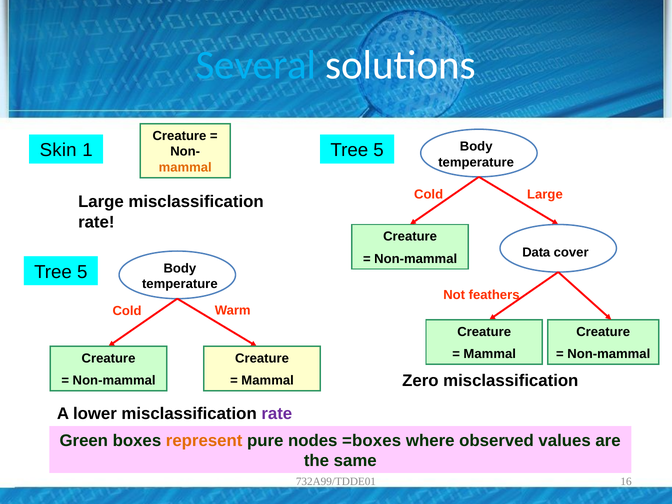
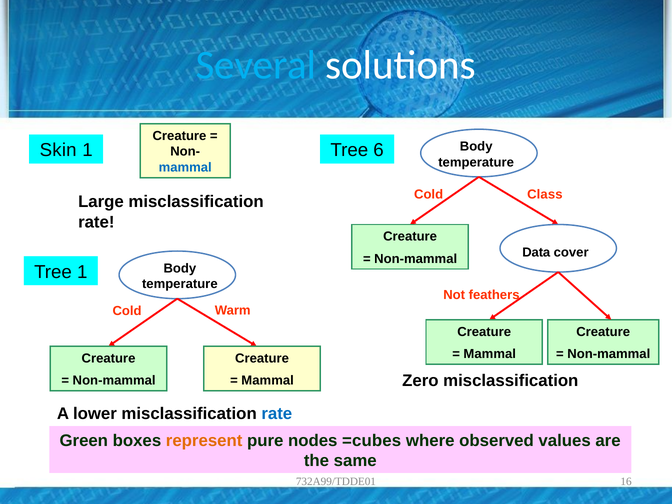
5: 5 -> 6 (379, 150)
mammal colour: orange -> blue (185, 167)
Large: Large -> Class (545, 194)
5: 5 -> 1 (82, 272)
rate colour: purple -> blue (277, 414)
=boxes: =boxes -> =cubes (372, 441)
